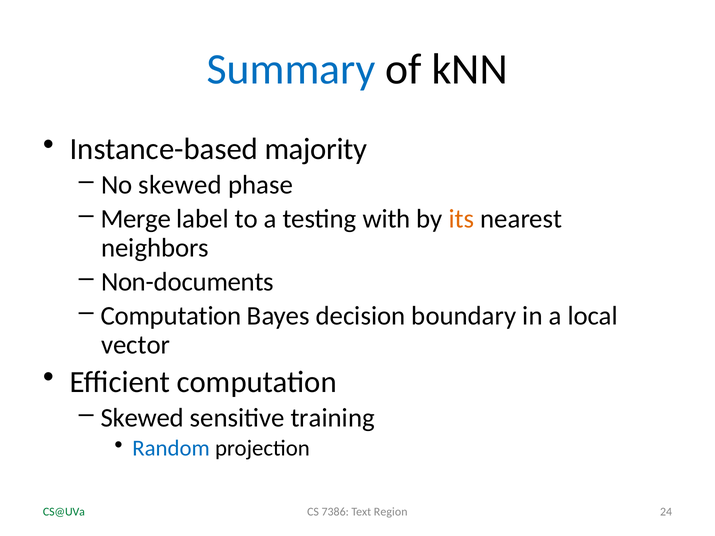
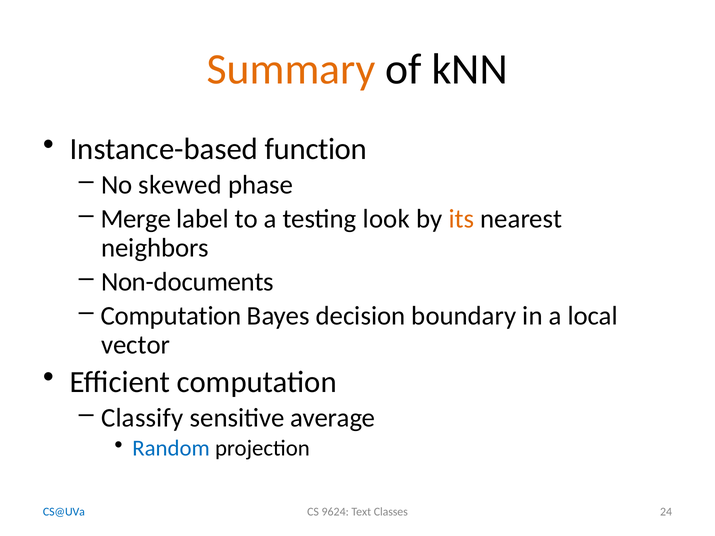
Summary colour: blue -> orange (291, 69)
majority: majority -> function (316, 149)
with: with -> look (386, 219)
Skewed: Skewed -> Classify (142, 418)
training: training -> average (333, 418)
7386: 7386 -> 9624 (335, 512)
Region: Region -> Classes (391, 512)
CS@UVa colour: green -> blue (64, 512)
